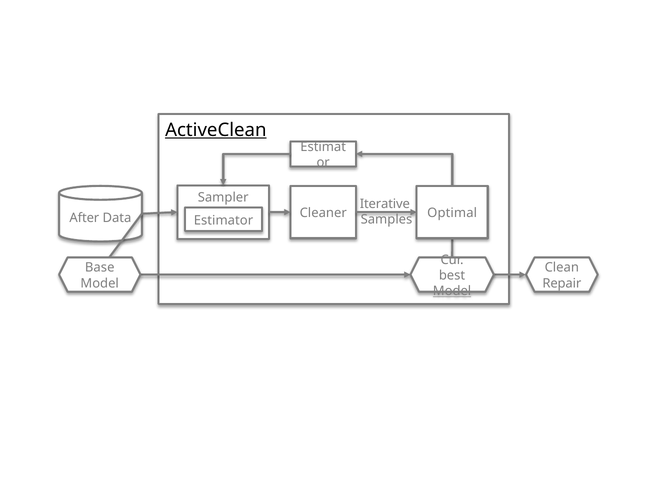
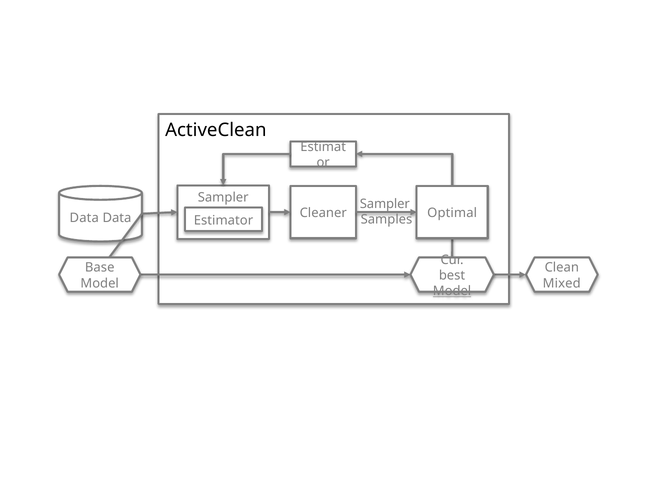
ActiveClean underline: present -> none (216, 130)
Iterative: Iterative -> Sampler (385, 204)
After: After -> Data (84, 218)
Repair: Repair -> Mixed (562, 283)
